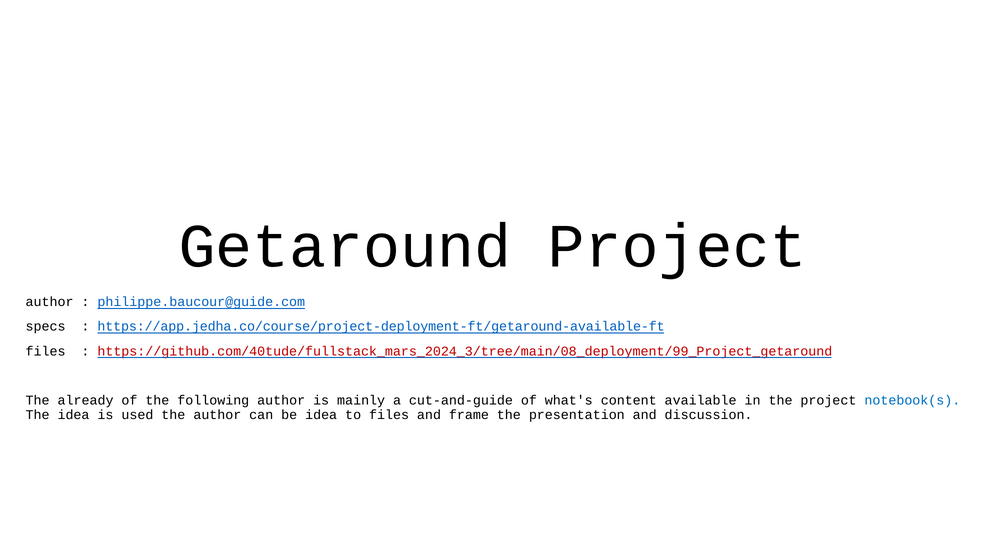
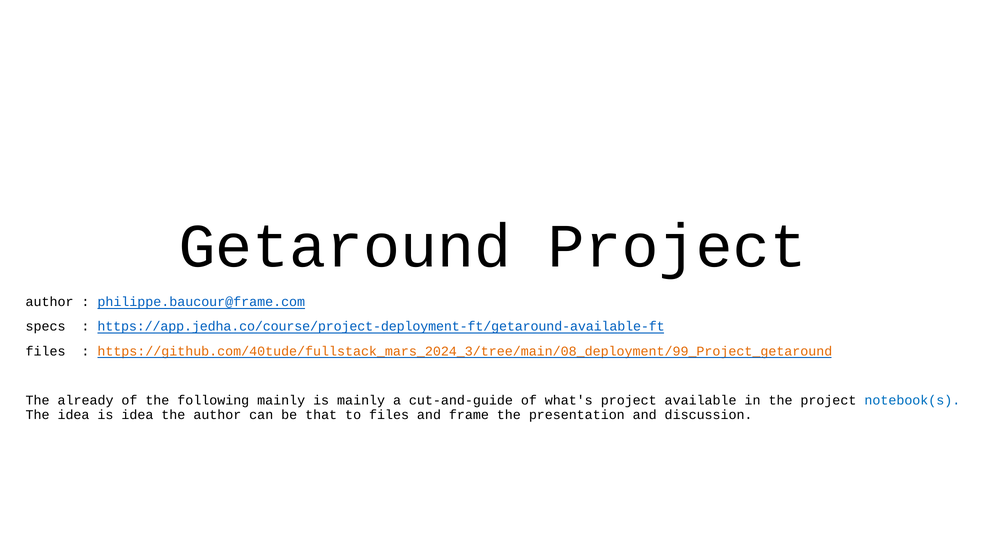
philippe.baucour@guide.com: philippe.baucour@guide.com -> philippe.baucour@frame.com (201, 302)
https://github.com/40tude/fullstack_mars_2024_3/tree/main/08_deployment/99_Project_getaround colour: red -> orange (465, 351)
following author: author -> mainly (281, 401)
what's content: content -> project (629, 401)
is used: used -> idea (137, 415)
be idea: idea -> that (321, 415)
